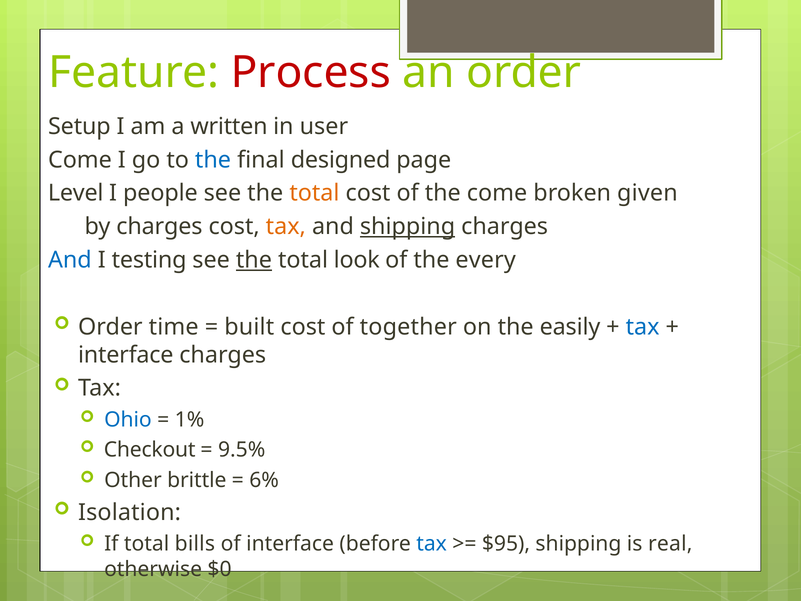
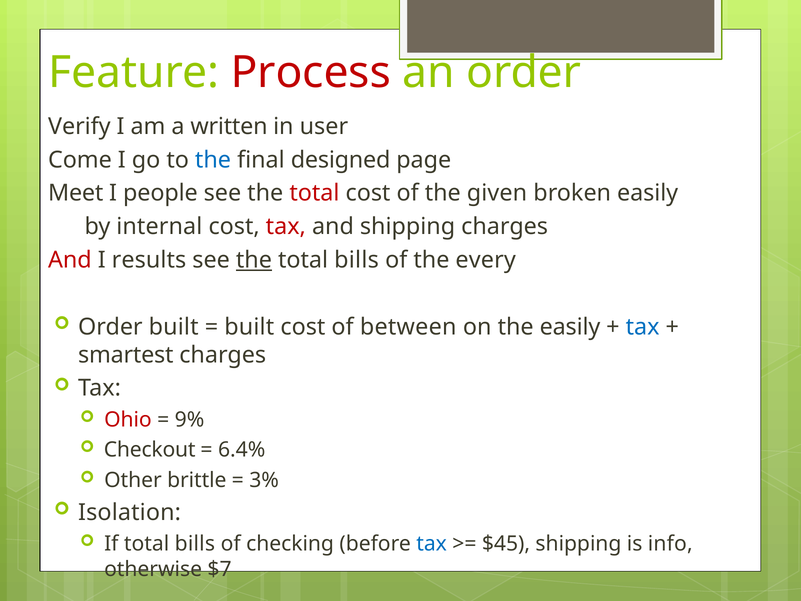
Setup: Setup -> Verify (79, 126)
Level: Level -> Meet (76, 193)
total colour: orange -> red (314, 193)
the come: come -> given (497, 193)
broken given: given -> easily (648, 193)
by charges: charges -> internal (159, 227)
tax colour: orange -> red (286, 227)
shipping underline: present -> none (408, 227)
And colour: blue -> red (70, 260)
testing: testing -> results (149, 260)
look: look -> bills (357, 260)
Order time: time -> built (174, 327)
together: together -> between (408, 327)
interface: interface -> smartest (126, 355)
Ohio colour: blue -> red (128, 419)
1%: 1% -> 9% (189, 419)
9.5%: 9.5% -> 6.4% (242, 450)
6%: 6% -> 3% (264, 480)
of interface: interface -> checking (290, 544)
$95: $95 -> $45 (506, 544)
real: real -> info (670, 544)
$0: $0 -> $7 (220, 569)
